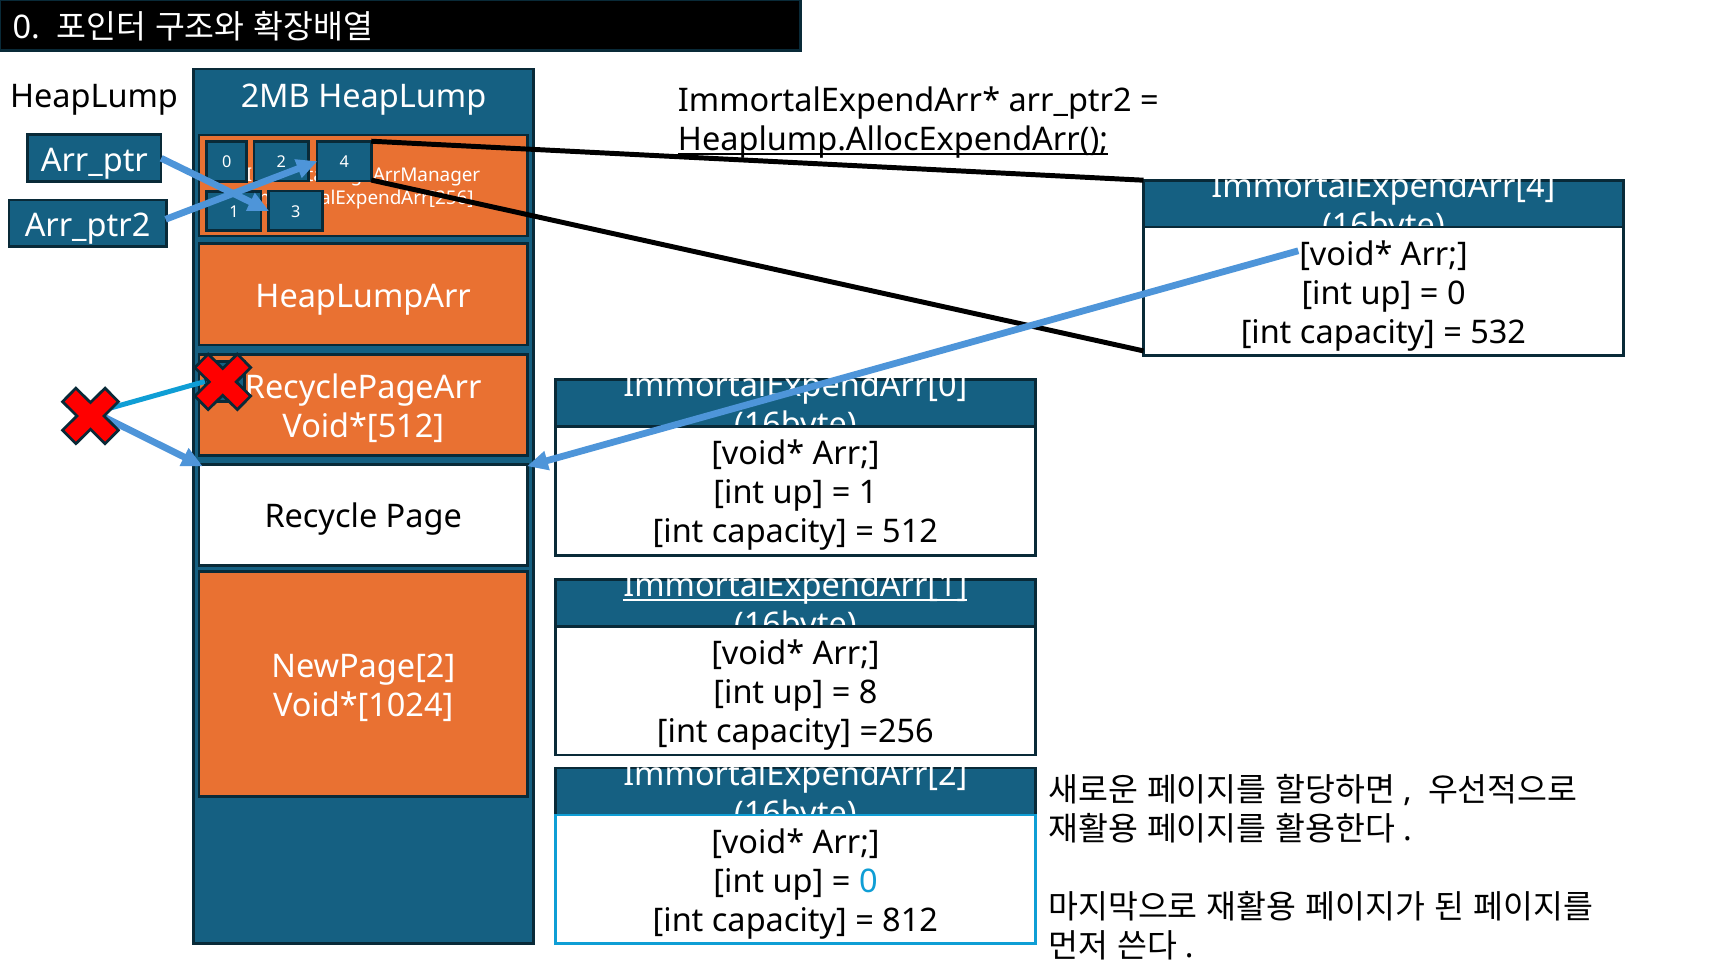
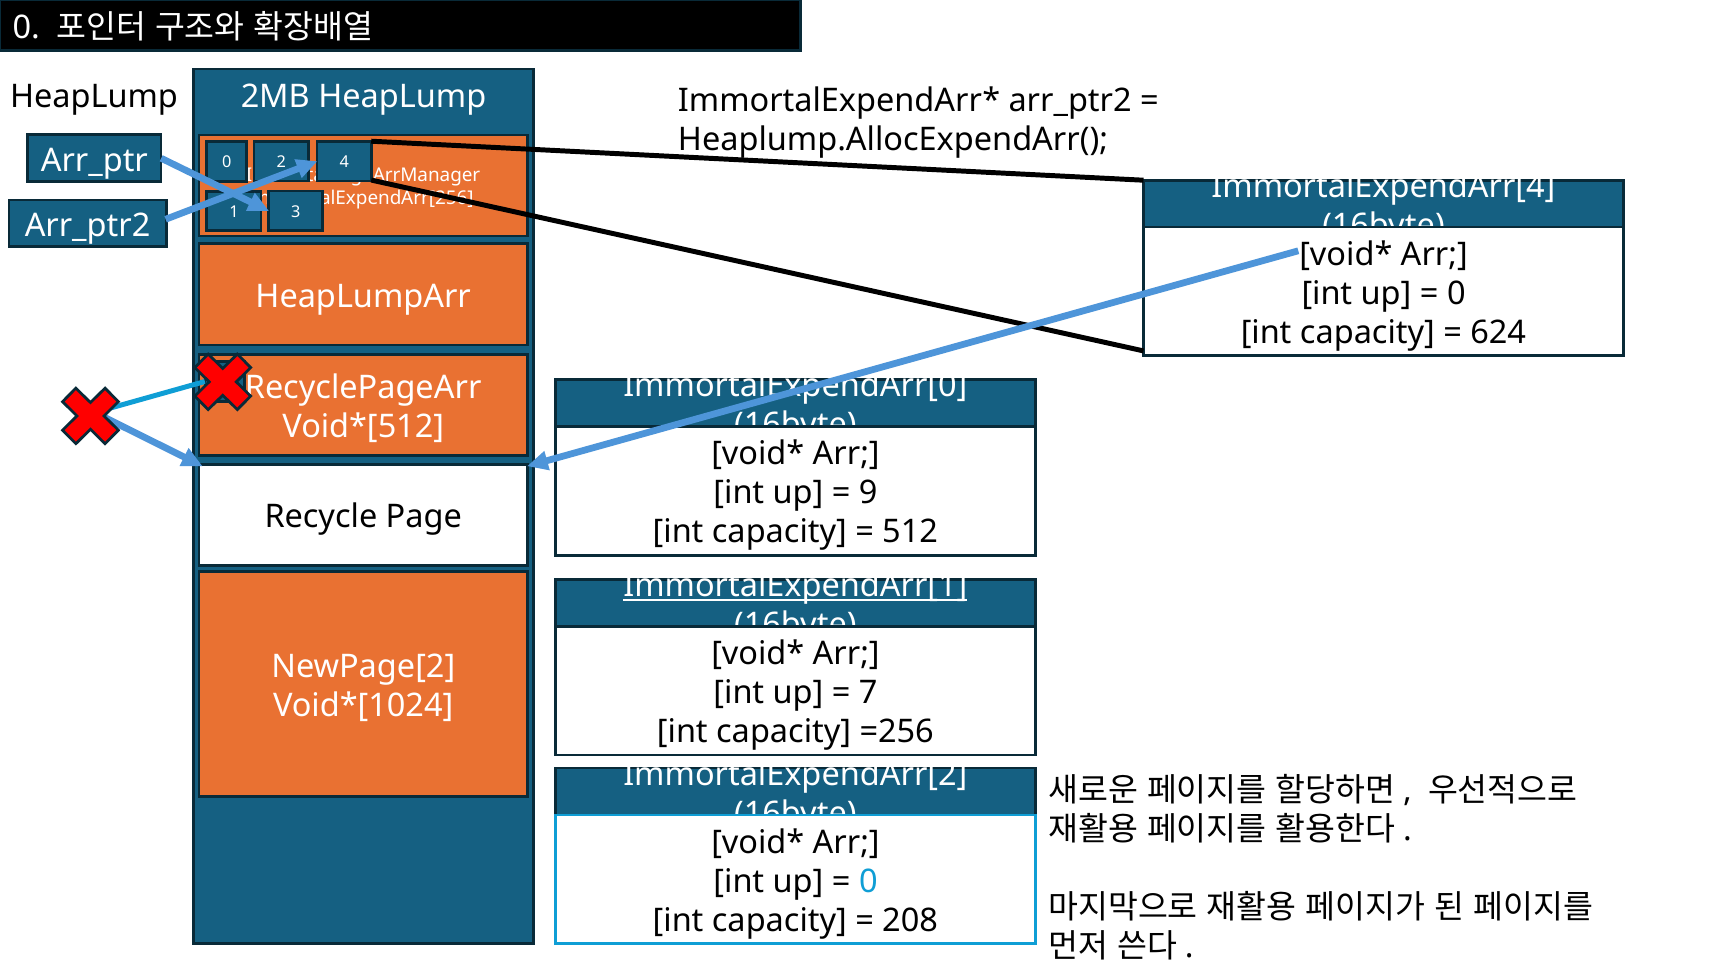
Heaplump.AllocExpendArr( underline: present -> none (893, 140)
532: 532 -> 624 (1498, 333)
1: 1 -> 9 (868, 493)
8: 8 -> 7 (868, 693)
812: 812 -> 208 (910, 920)
